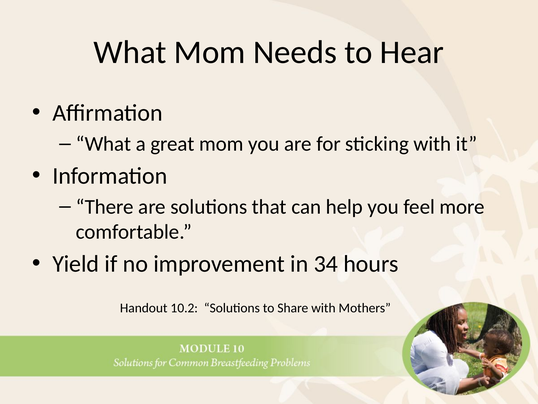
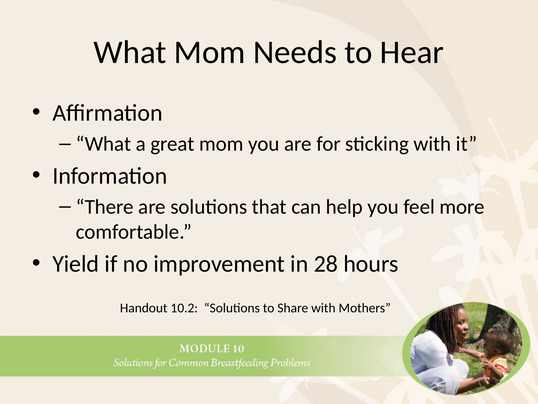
34: 34 -> 28 (326, 264)
